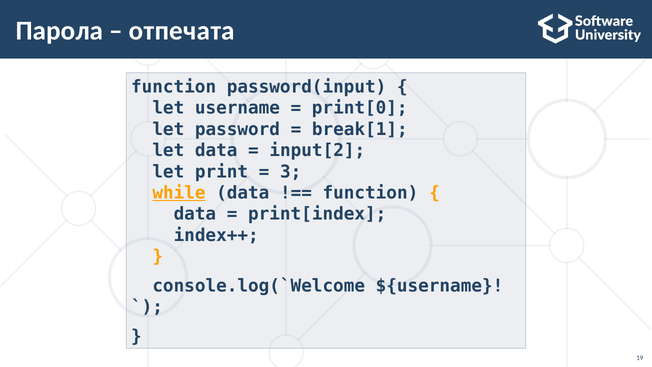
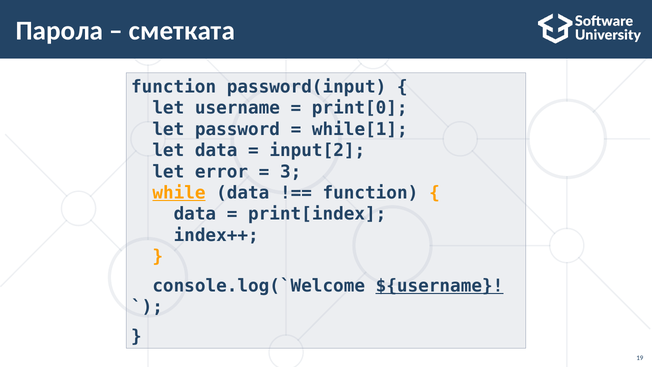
отпечата: отпечата -> сметката (182, 31)
break[1: break[1 -> while[1 (360, 129)
print: print -> error (221, 172)
${username underline: none -> present (439, 286)
